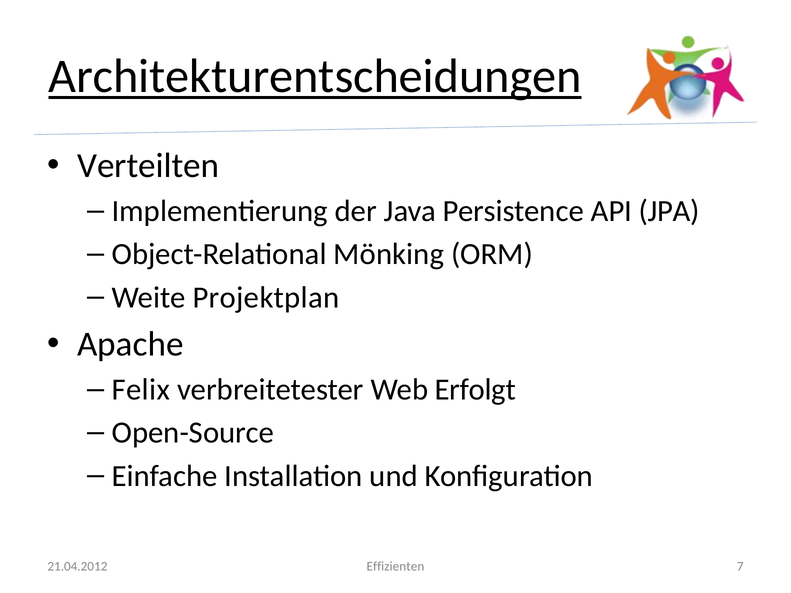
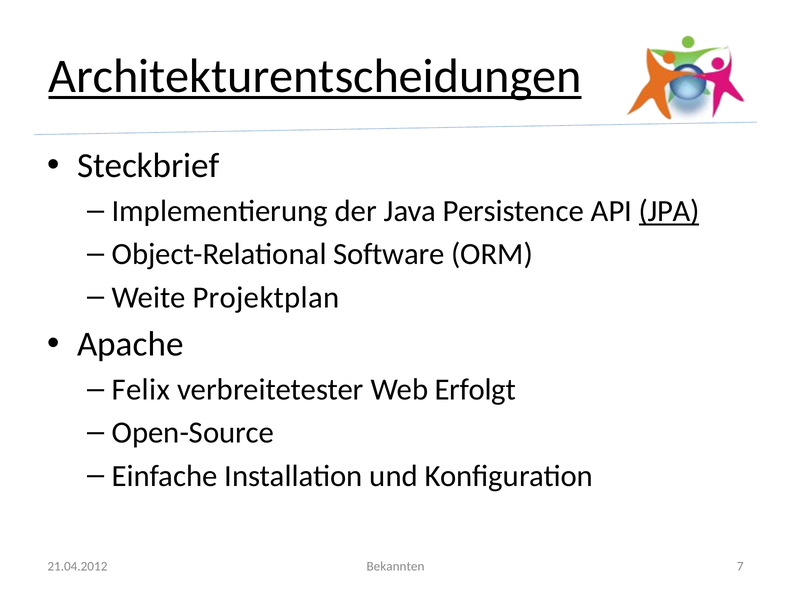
Verteilten: Verteilten -> Steckbrief (148, 166)
JPA underline: none -> present (669, 211)
Mönking: Mönking -> Software (389, 254)
Effizienten: Effizienten -> Bekannten (395, 566)
